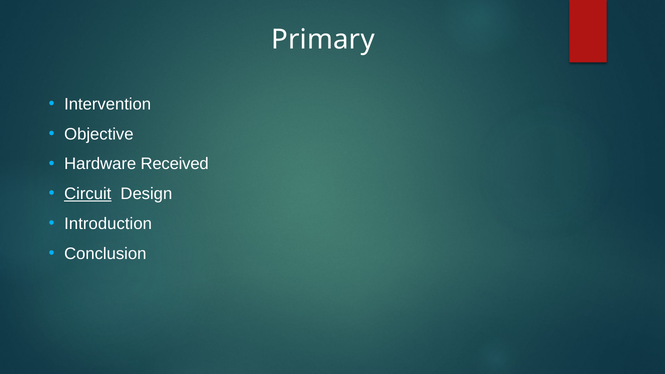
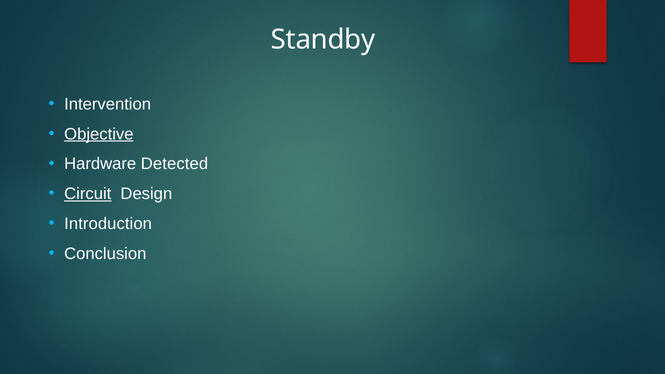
Primary: Primary -> Standby (323, 39)
Objective underline: none -> present (99, 134)
Received: Received -> Detected (174, 164)
